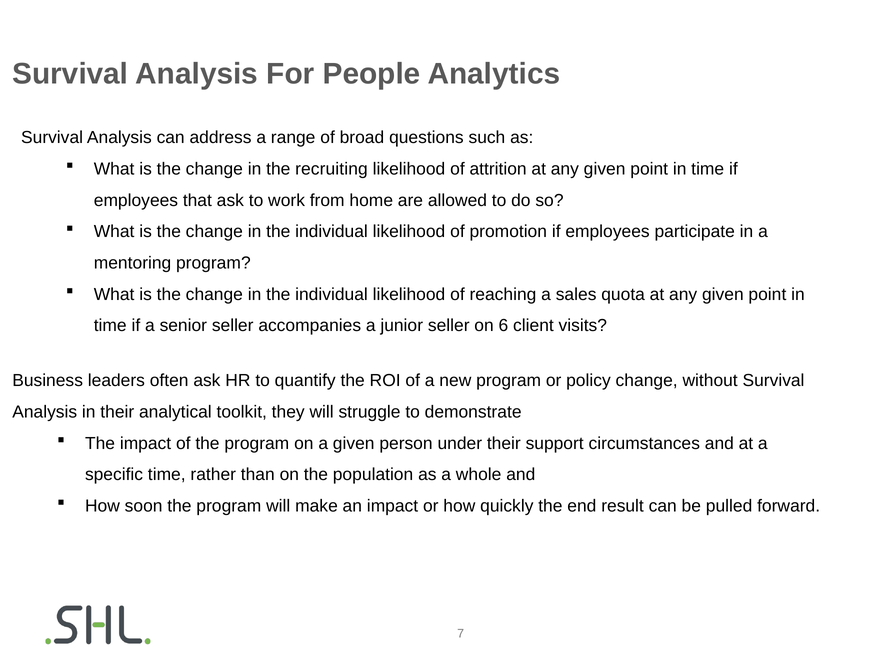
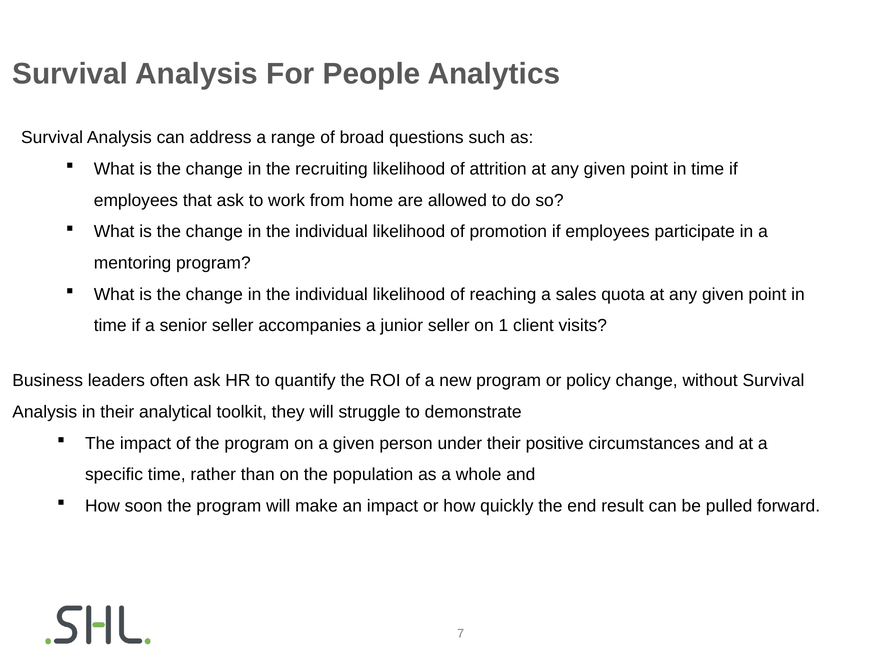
6: 6 -> 1 (503, 326)
support: support -> positive (555, 443)
